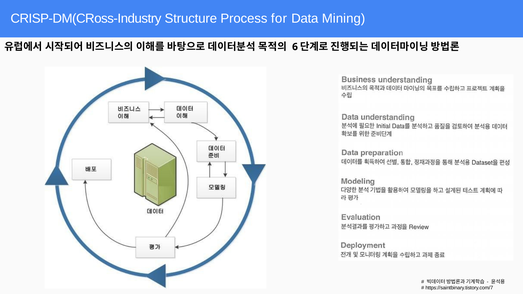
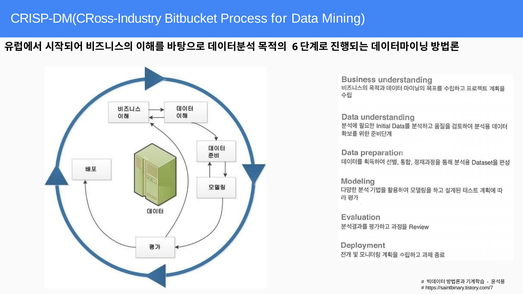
Structure: Structure -> Bitbucket (191, 18)
